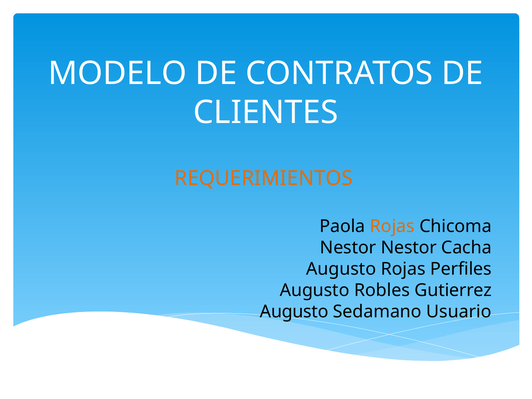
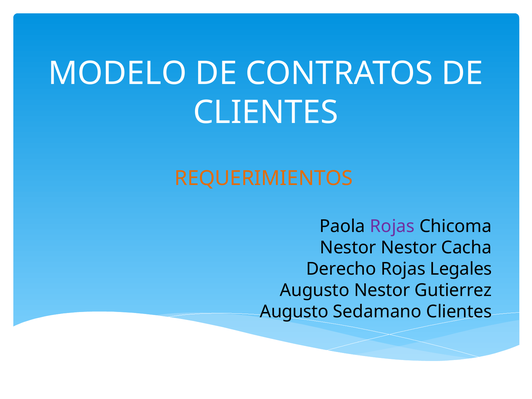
Rojas colour: orange -> purple (392, 226)
Augusto: Augusto -> Derecho (341, 269)
Perfiles: Perfiles -> Legales (461, 269)
Augusto Robles: Robles -> Nestor (382, 290)
Sedamano Usuario: Usuario -> Clientes (459, 311)
